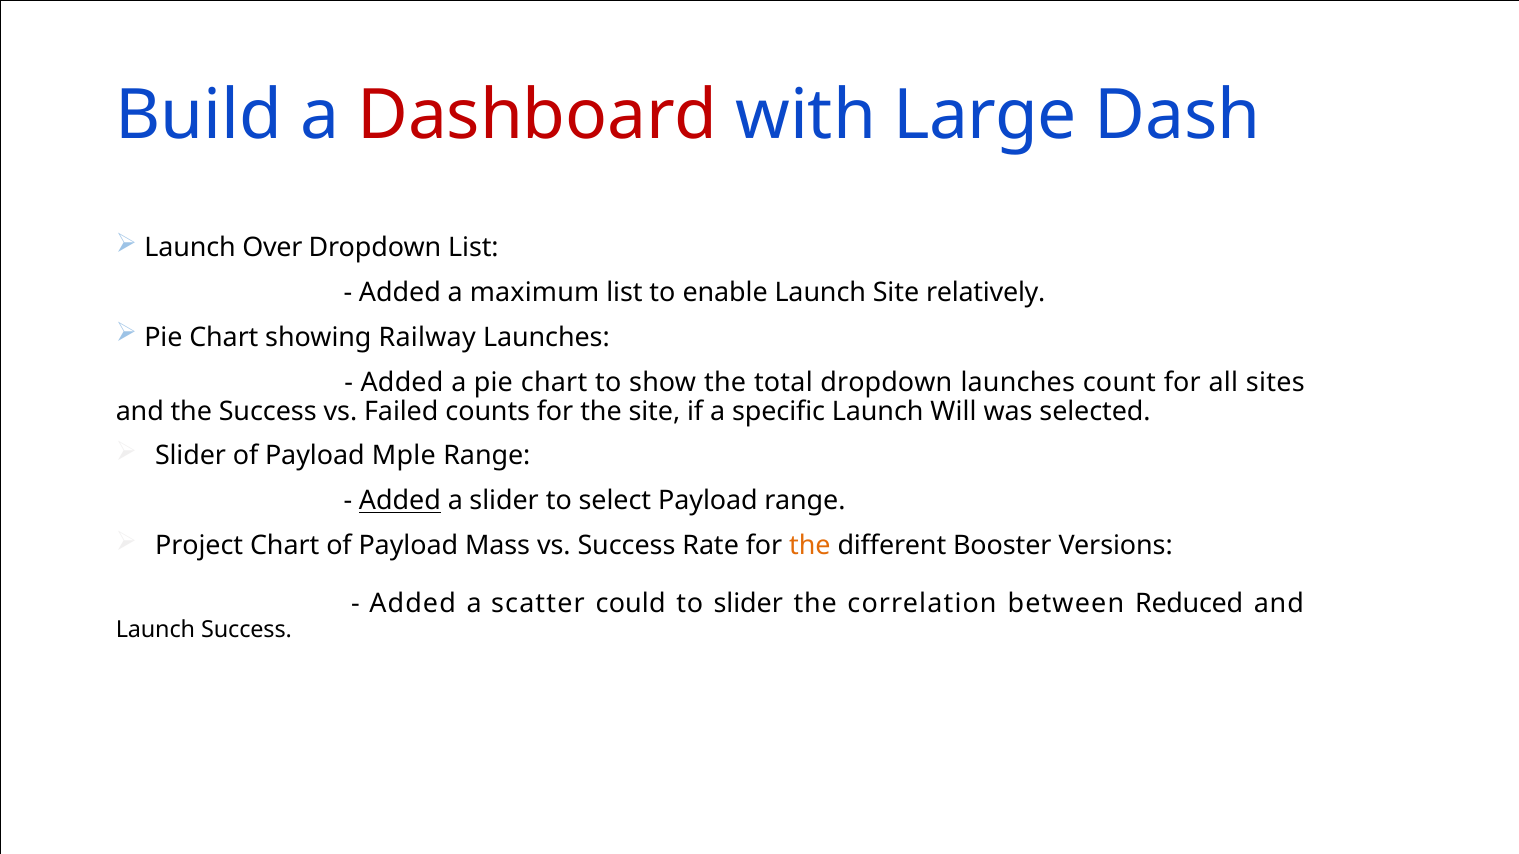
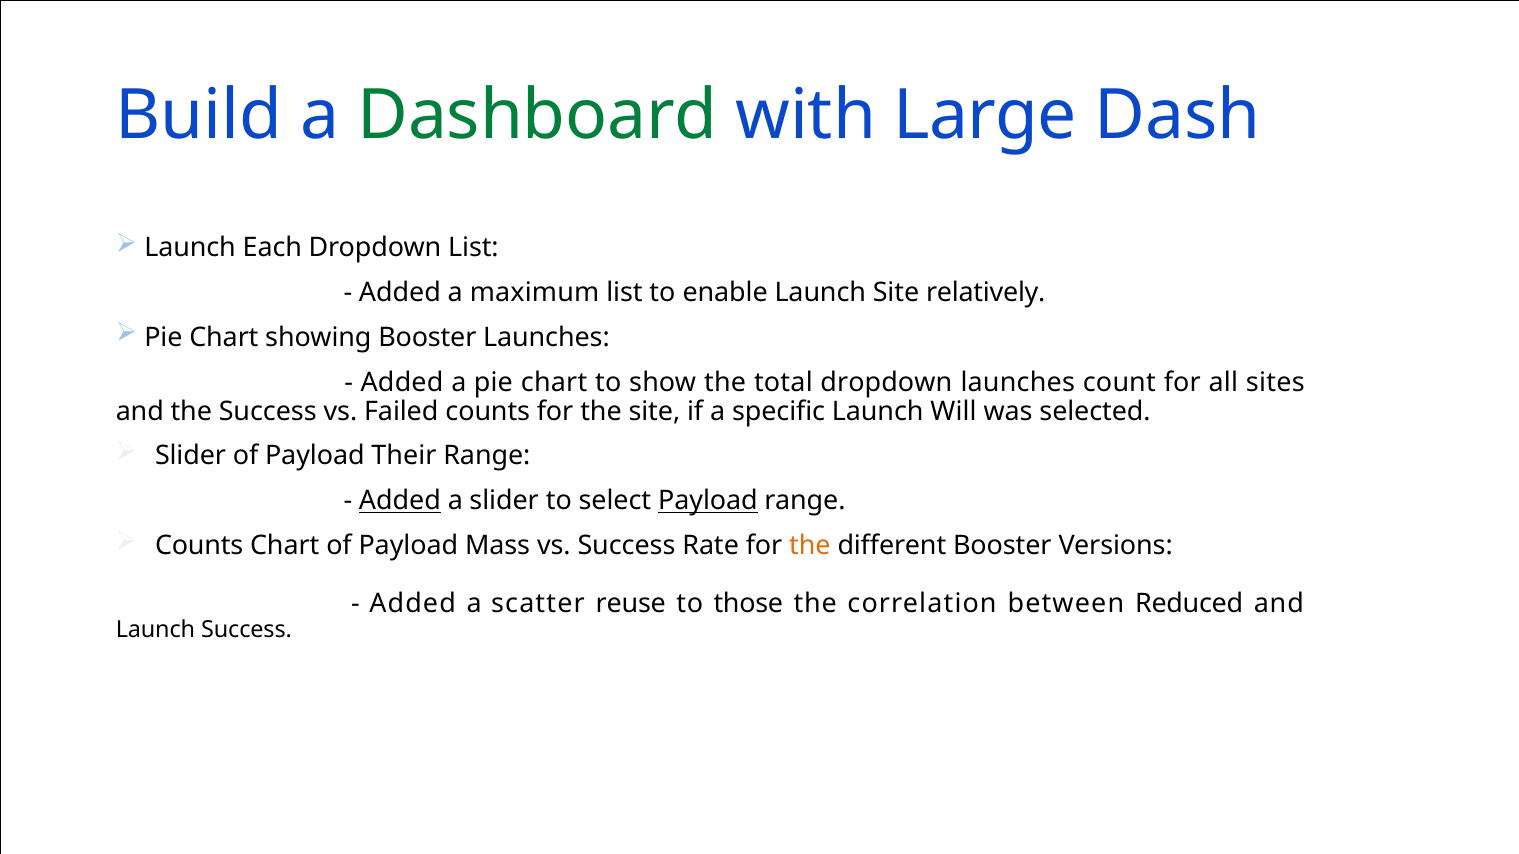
Dashboard colour: red -> green (538, 116)
Over: Over -> Each (272, 248)
showing Railway: Railway -> Booster (427, 338)
Mple: Mple -> Their (404, 456)
Payload underline: none -> present (708, 501)
Project: Project -> Counts (199, 546)
could: could -> reuse (631, 604)
to slider: slider -> those (748, 604)
